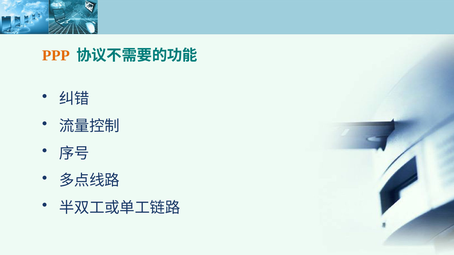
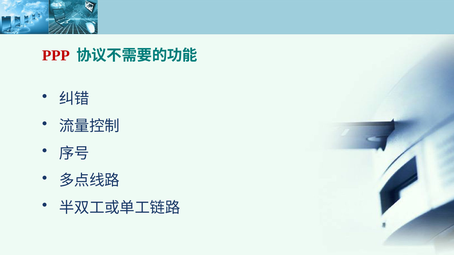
PPP colour: orange -> red (56, 56)
